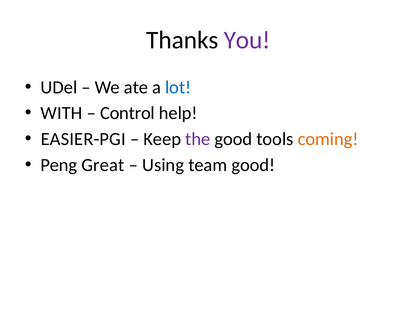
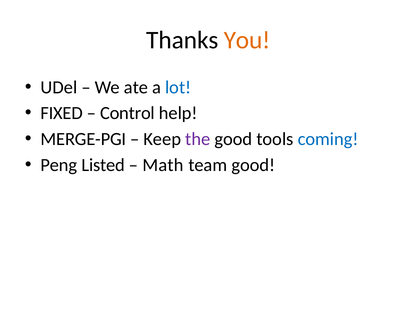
You colour: purple -> orange (247, 40)
WITH: WITH -> FIXED (62, 113)
EASIER-PGI: EASIER-PGI -> MERGE-PGI (83, 139)
coming colour: orange -> blue (328, 139)
Great: Great -> Listed (103, 165)
Using: Using -> Math (163, 165)
